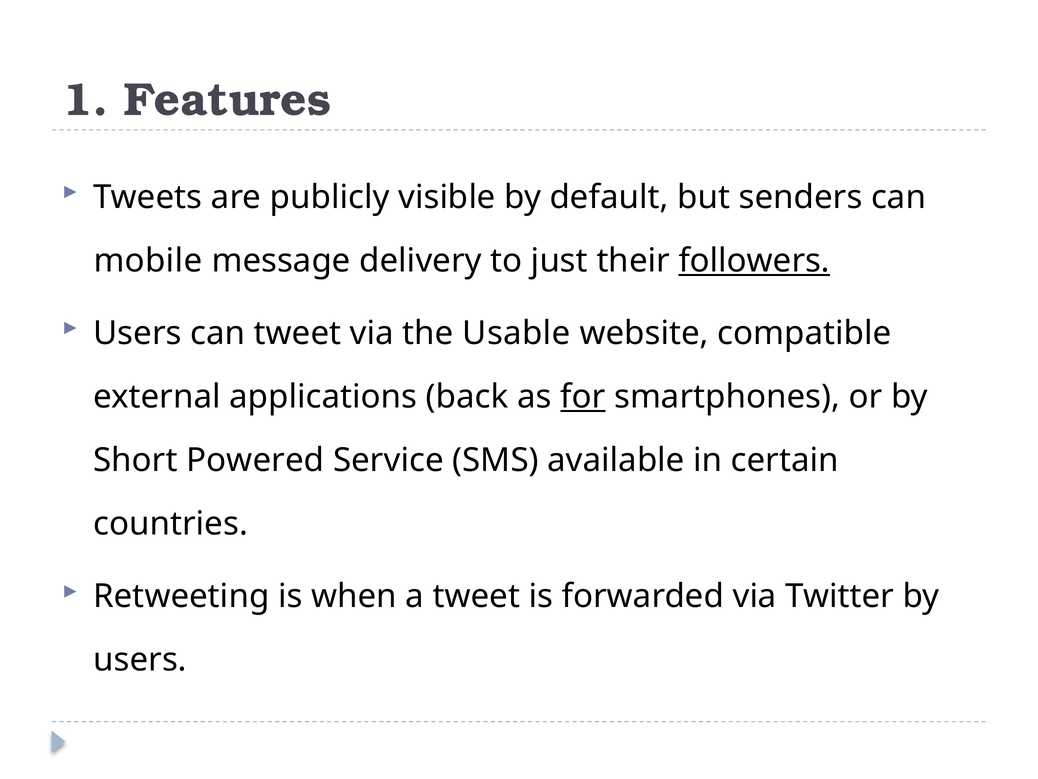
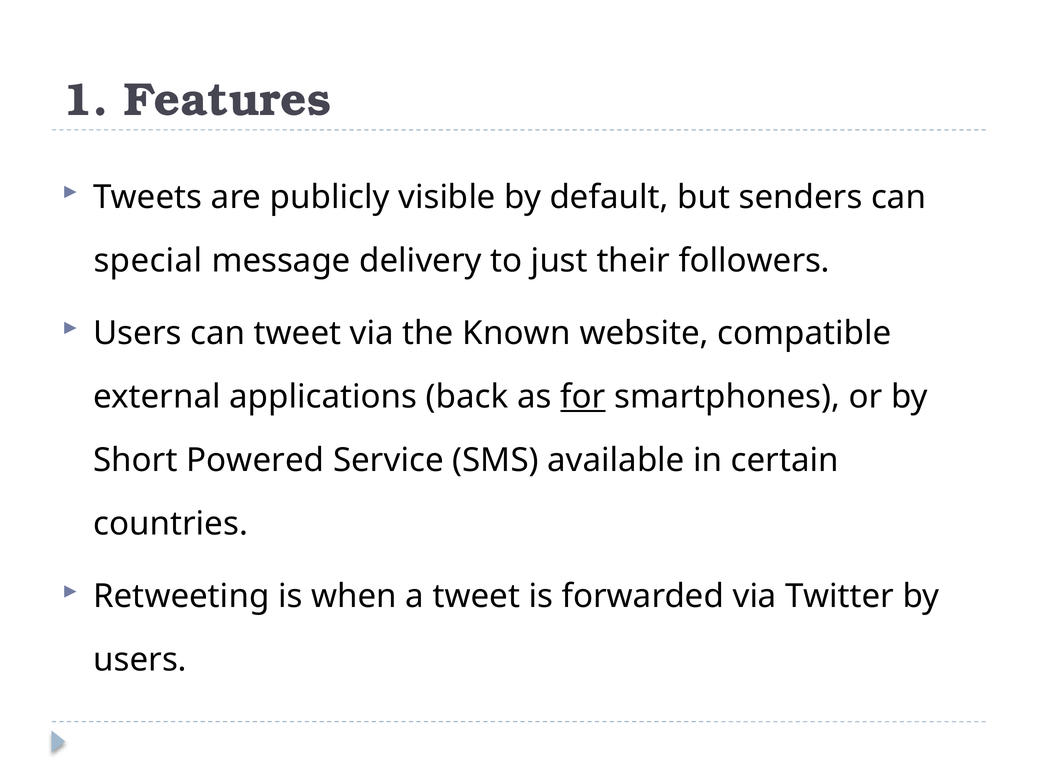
mobile: mobile -> special (148, 261)
followers underline: present -> none (754, 261)
Usable: Usable -> Known (517, 333)
